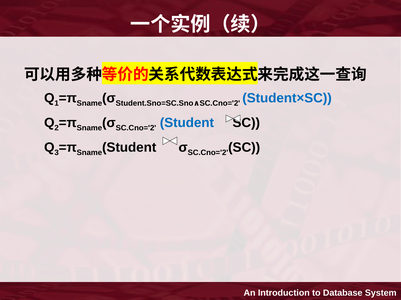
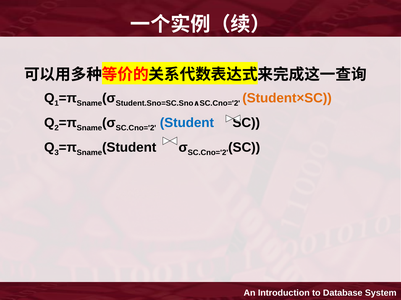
Student×SC colour: blue -> orange (287, 99)
